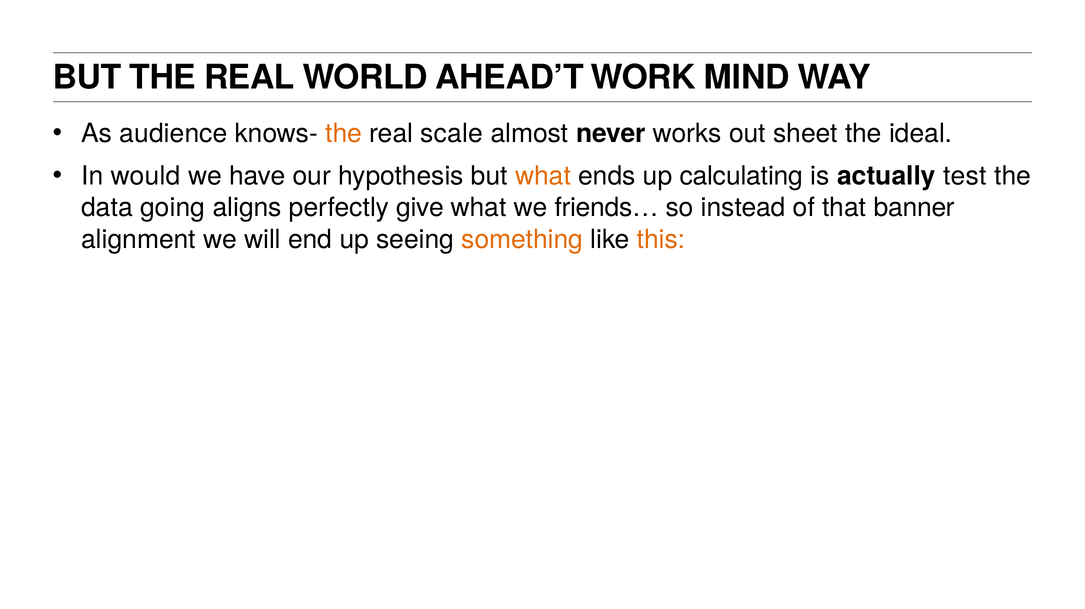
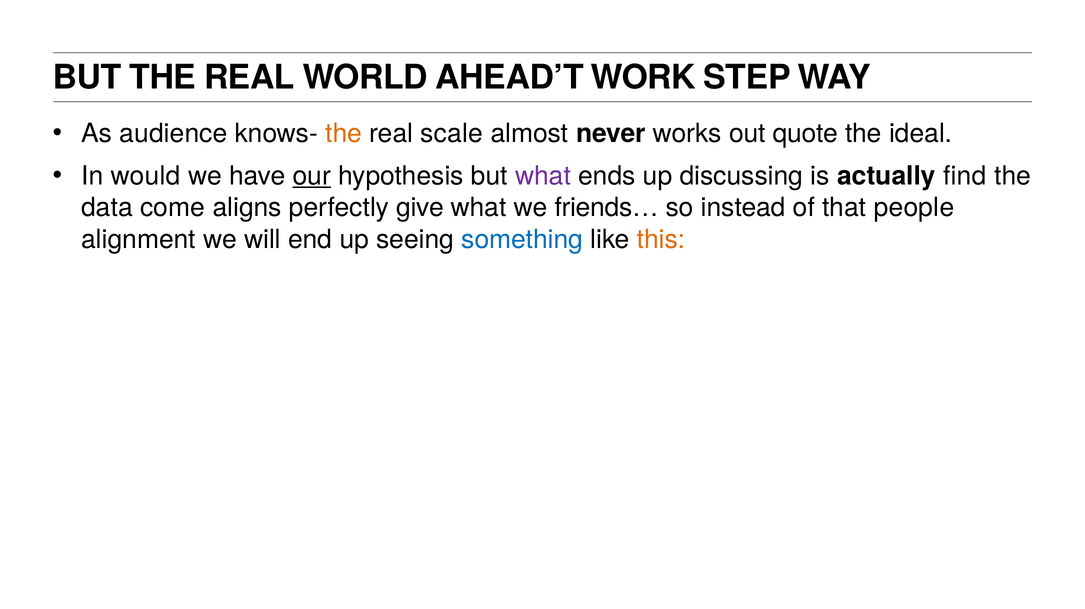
MIND: MIND -> STEP (747, 77)
sheet: sheet -> quote (806, 134)
our underline: none -> present (312, 176)
what colour: orange -> purple (543, 176)
calculating: calculating -> discussing (741, 176)
test: test -> find (965, 176)
going: going -> come (173, 208)
banner: banner -> people (914, 208)
something colour: orange -> blue (522, 239)
